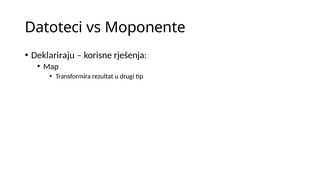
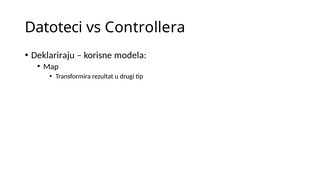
Moponente: Moponente -> Controllera (145, 27)
rješenja: rješenja -> modela (130, 55)
